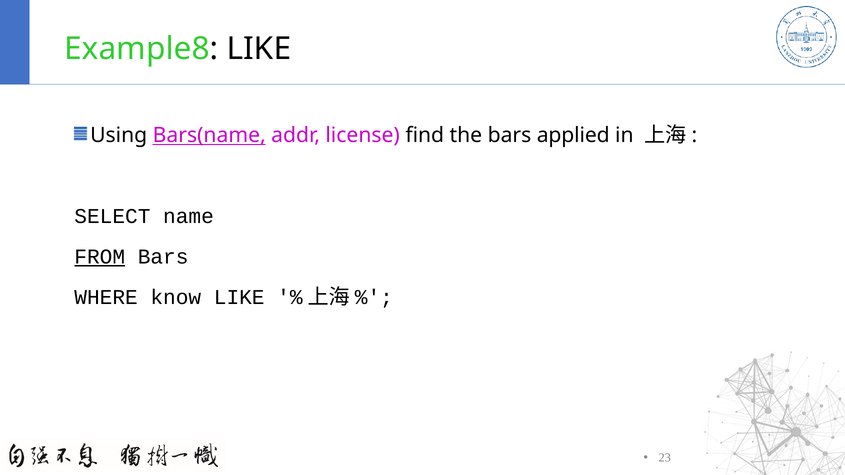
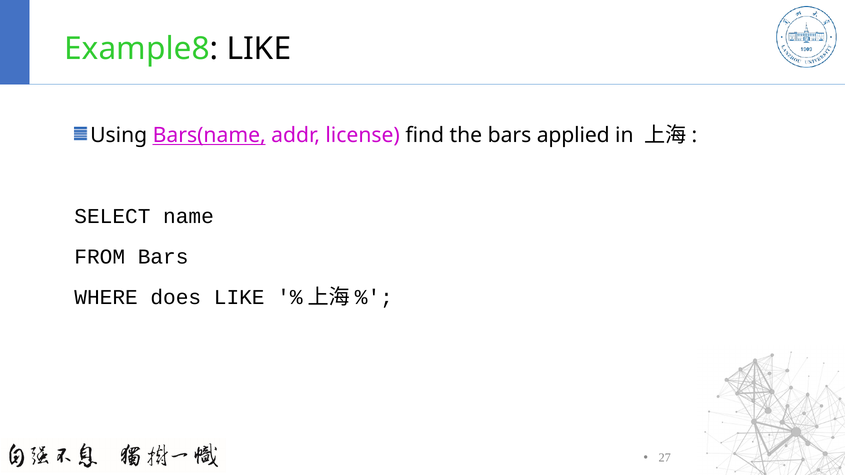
FROM underline: present -> none (100, 257)
know: know -> does (176, 297)
23: 23 -> 27 (665, 458)
